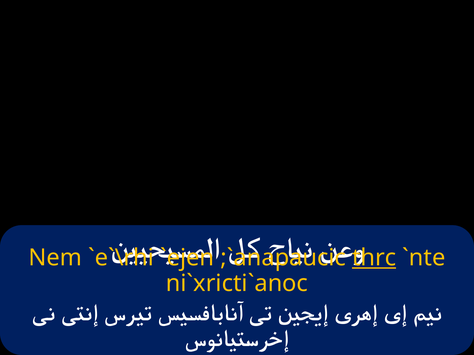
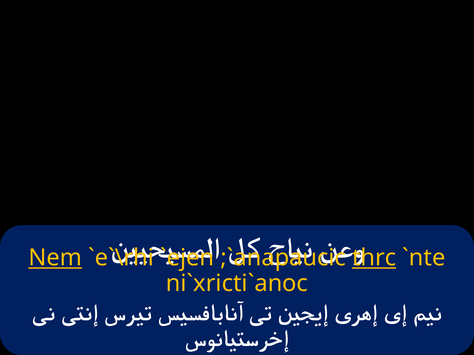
Nem underline: none -> present (55, 258)
